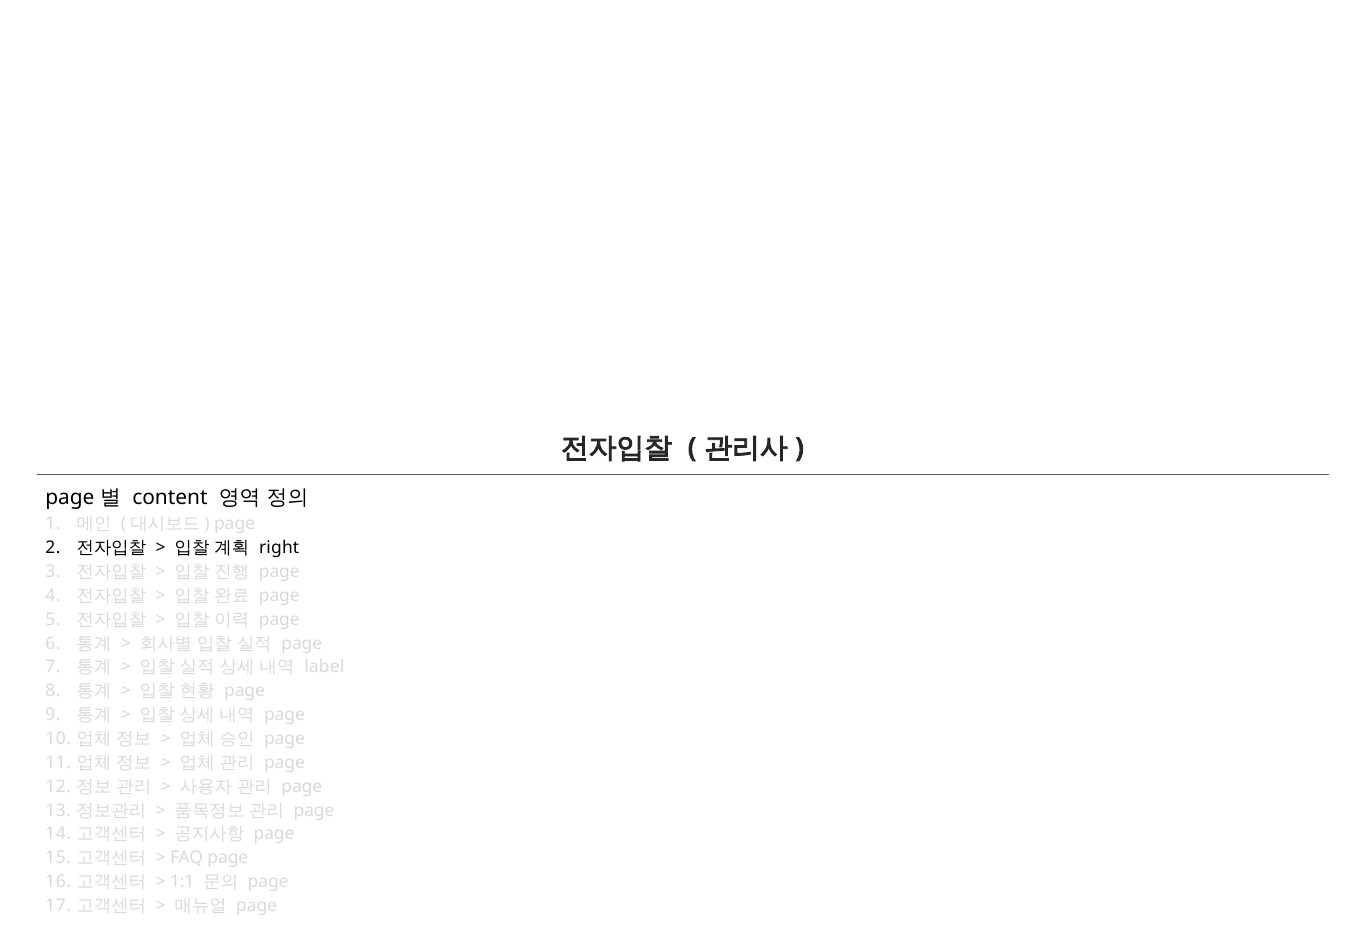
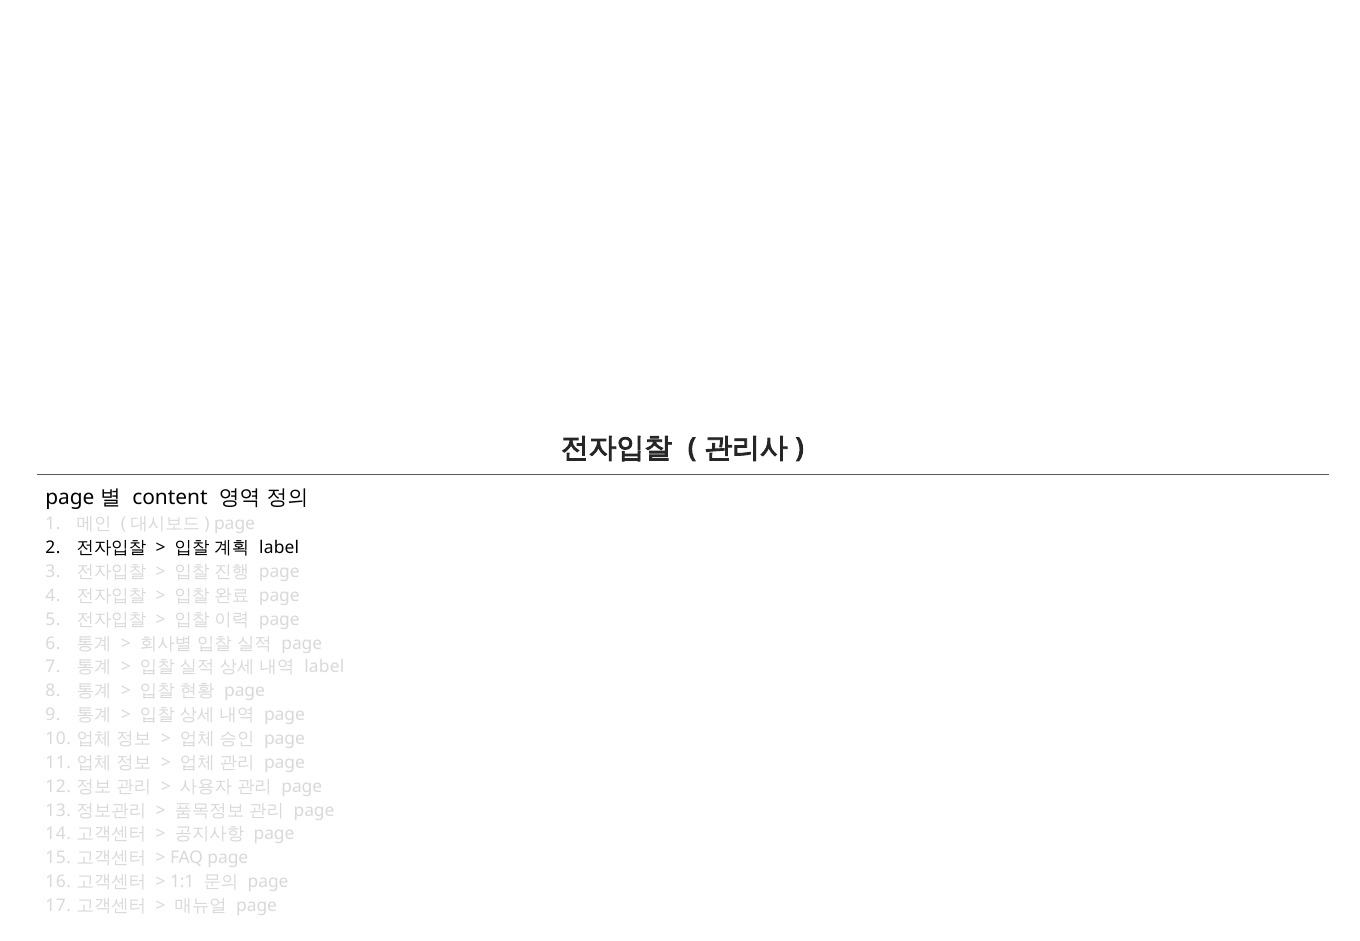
right: right -> label (279, 548)
